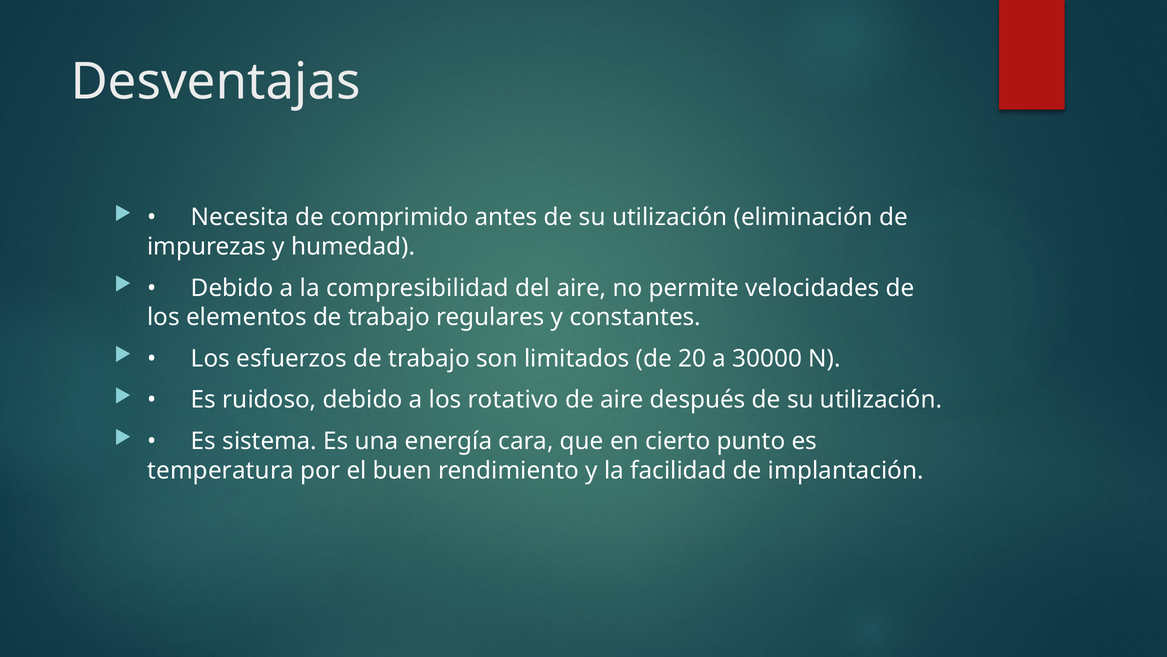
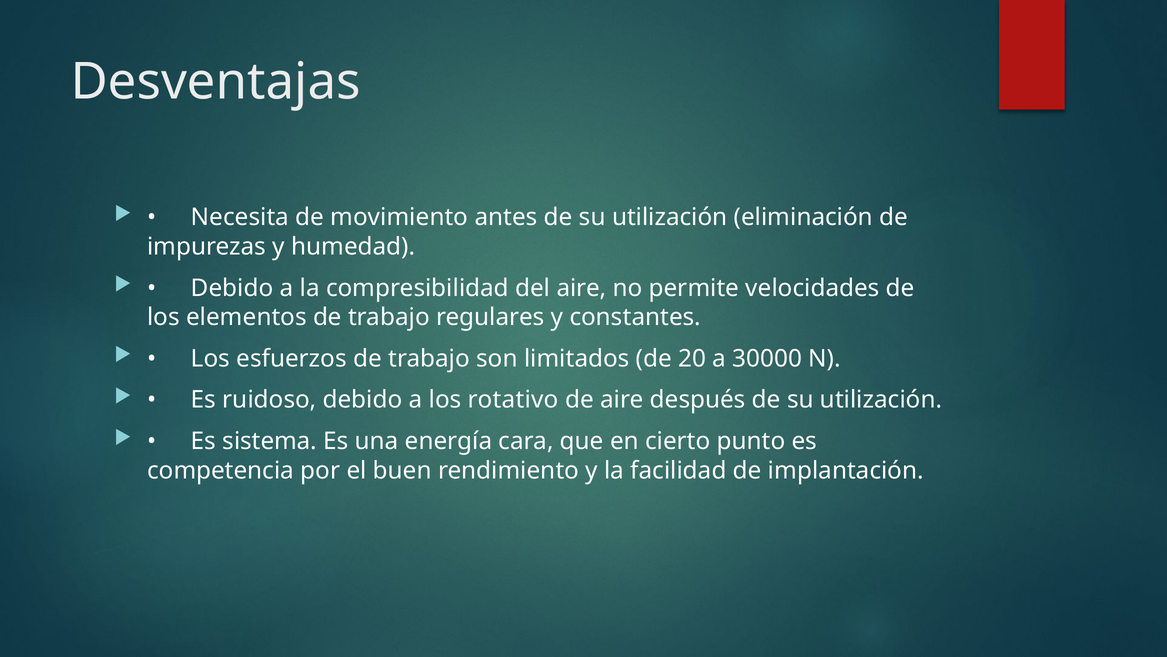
comprimido: comprimido -> movimiento (399, 217)
temperatura: temperatura -> competencia (221, 470)
